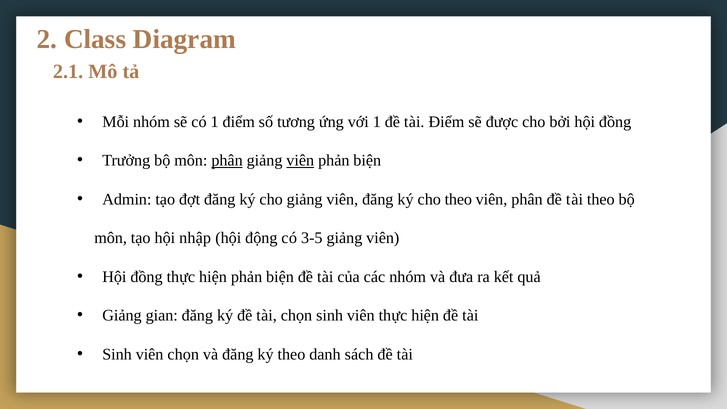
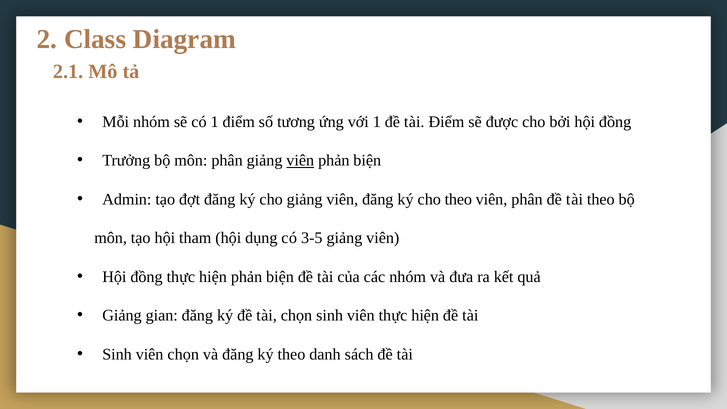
phân underline: present -> none (227, 160)
nhập: nhập -> tham (195, 238)
động: động -> dụng (261, 238)
